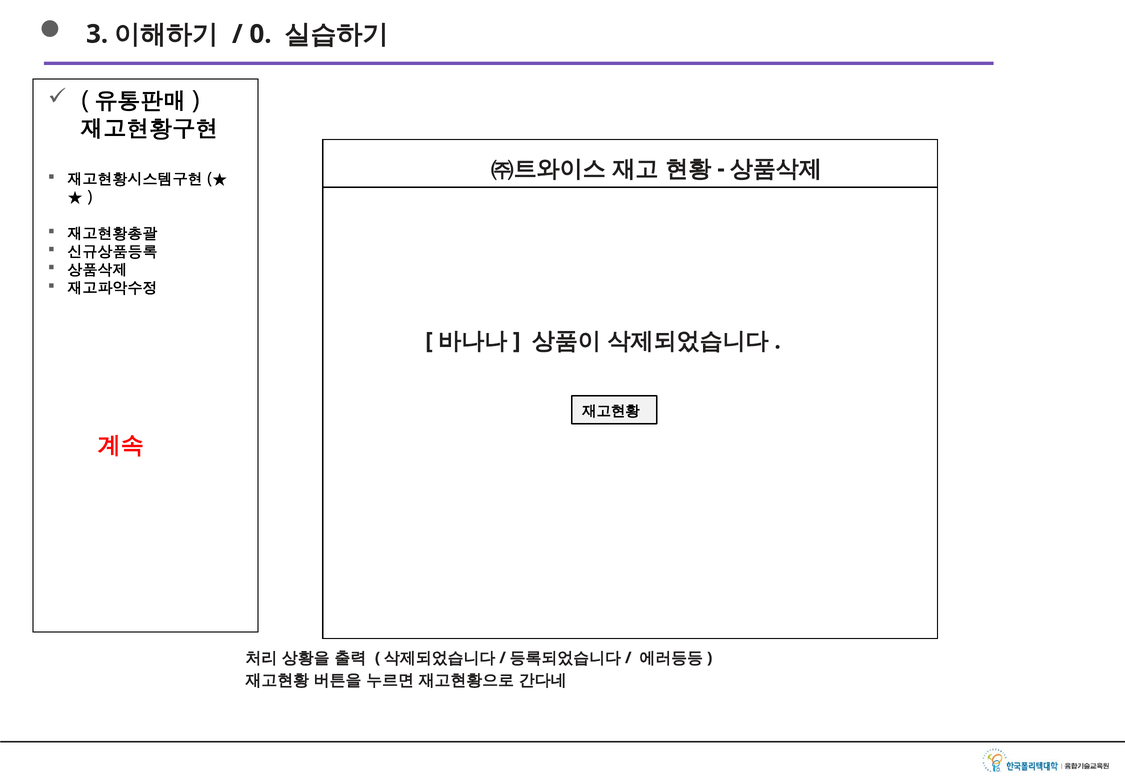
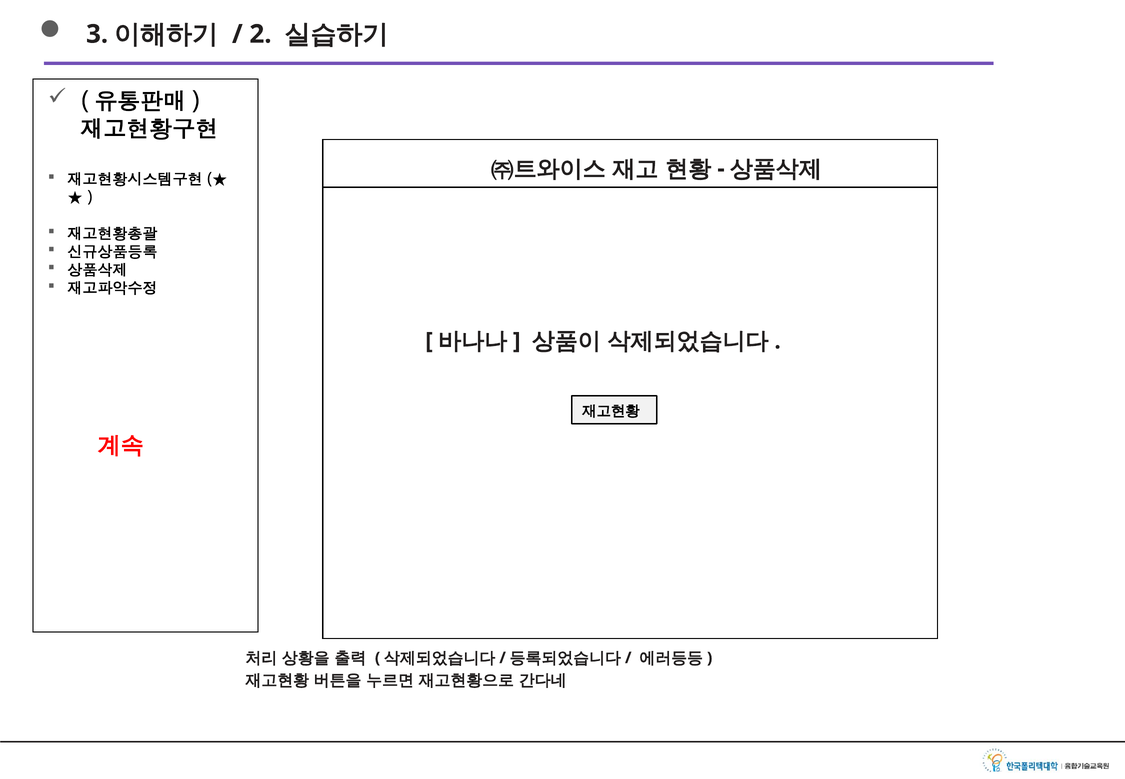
0: 0 -> 2 (261, 34)
